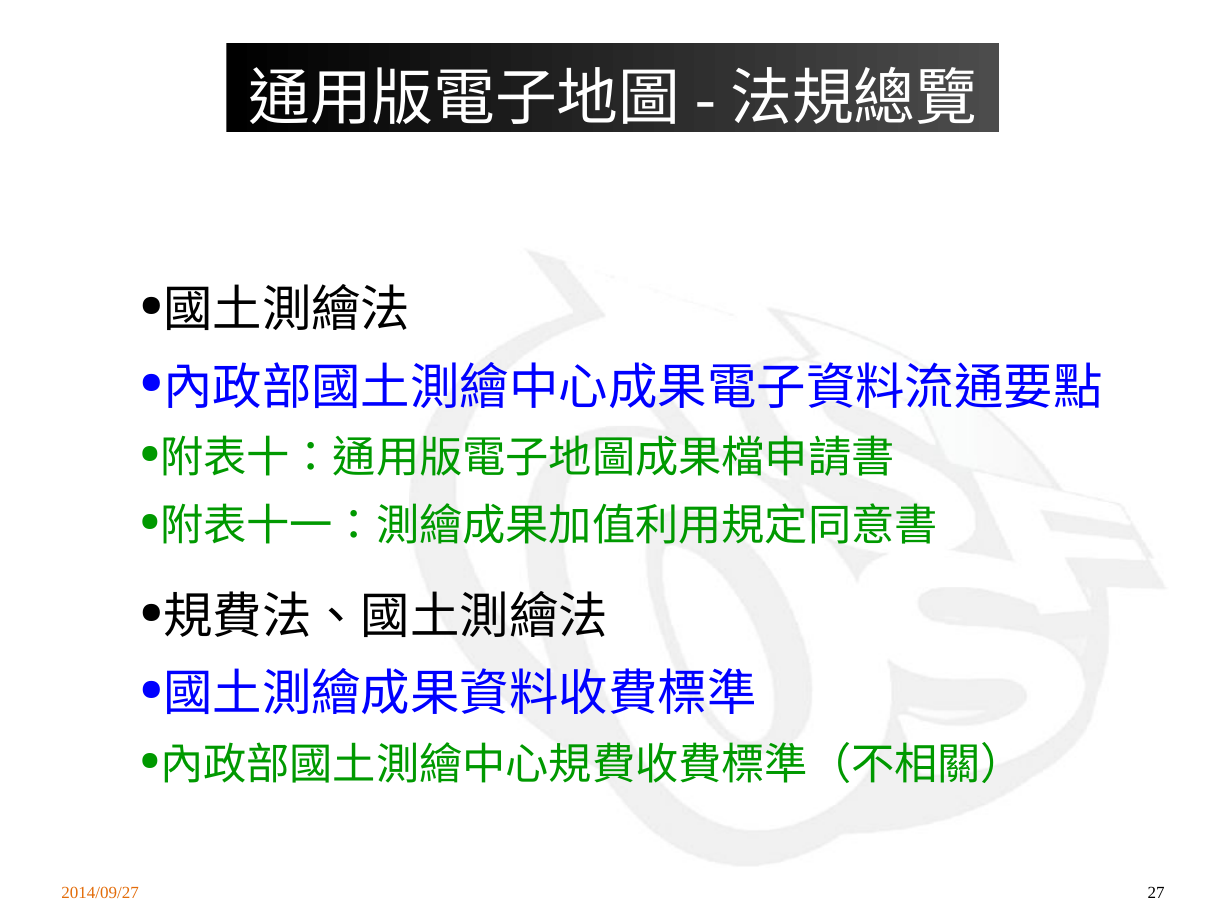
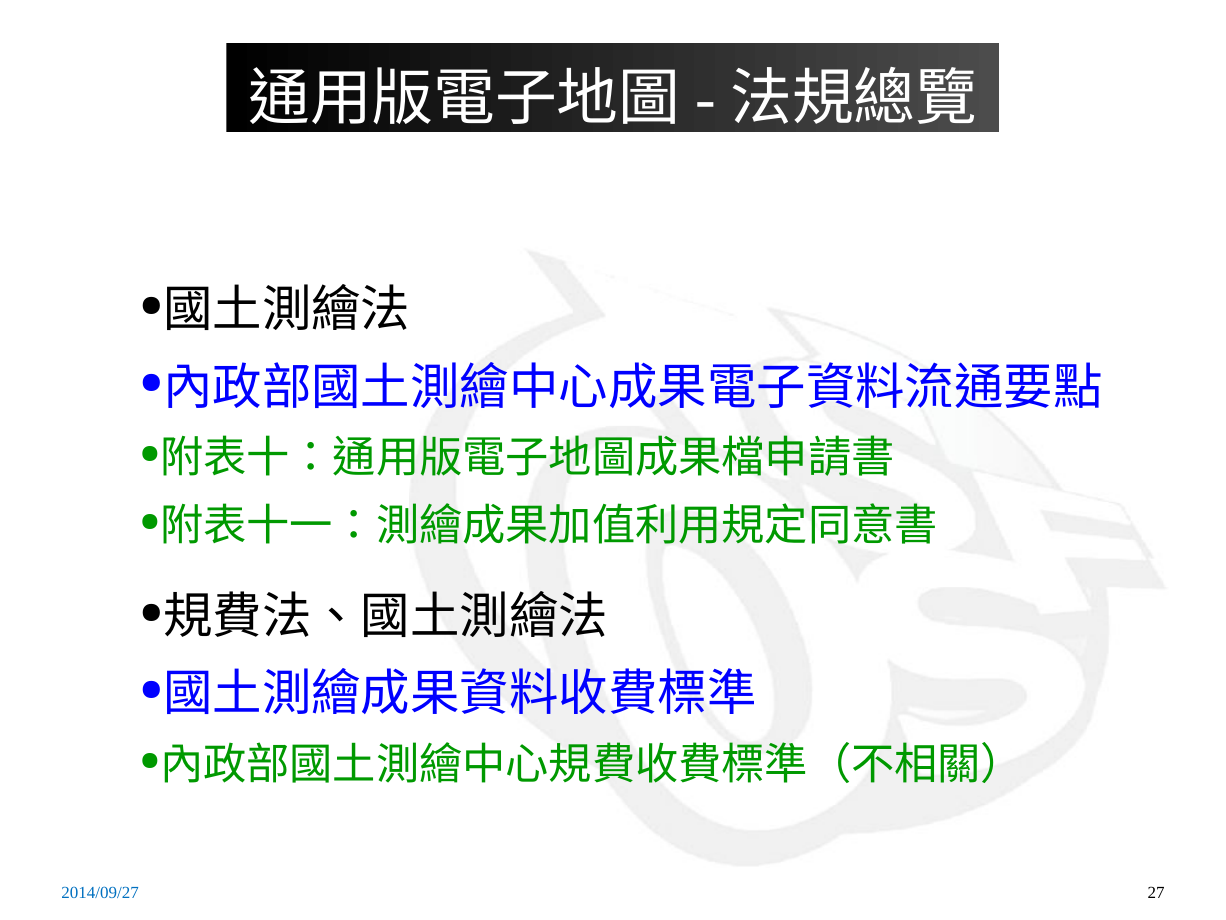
2014/09/27 colour: orange -> blue (100, 892)
